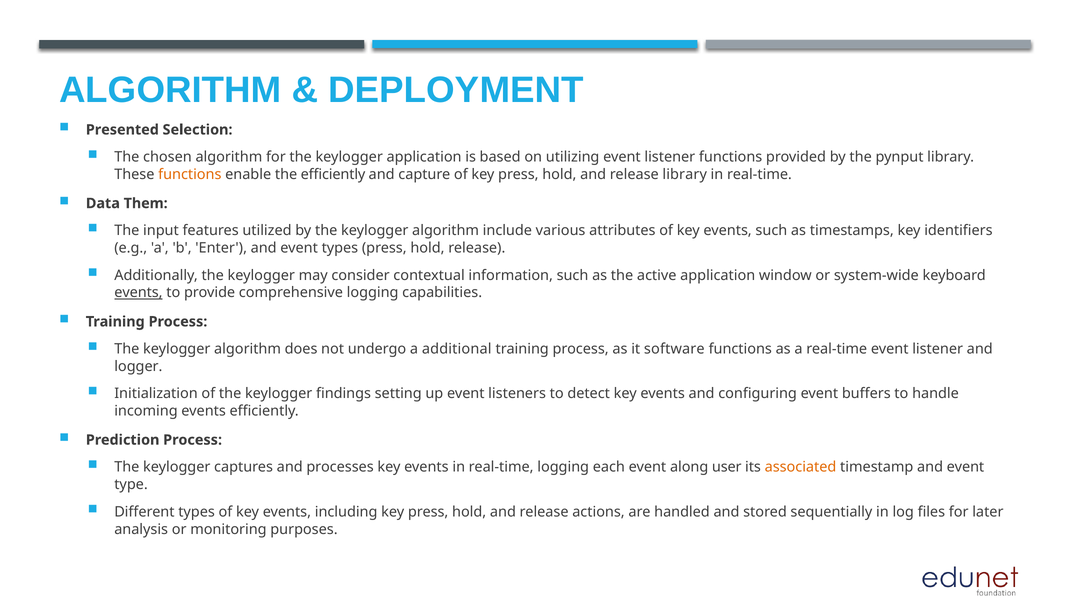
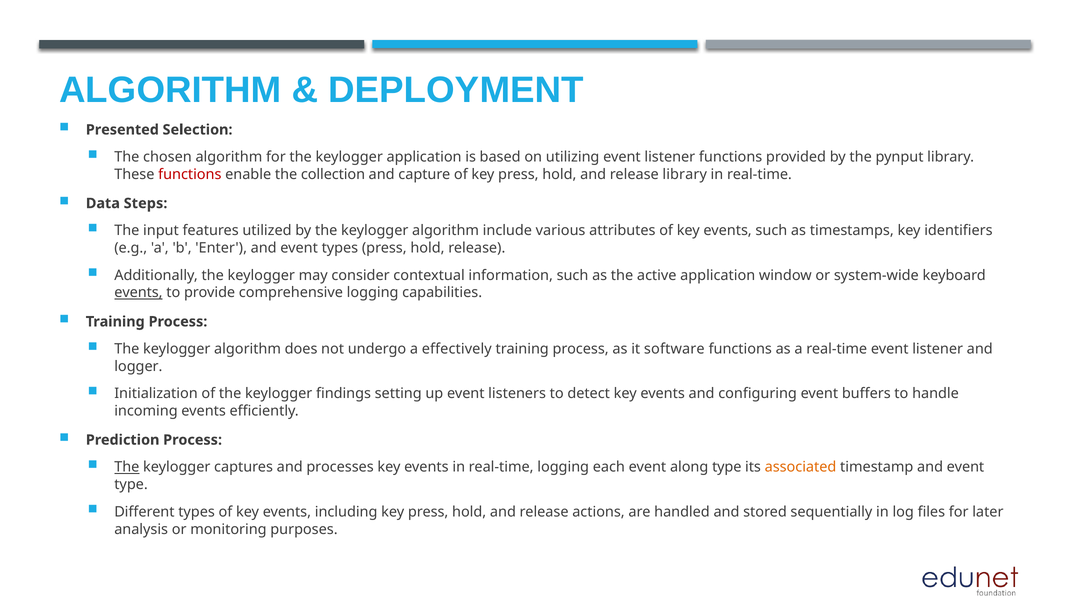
functions colour: orange -> red (190, 174)
the efficiently: efficiently -> collection (333, 174)
Them: Them -> Steps (146, 203)
additional: additional -> effectively (457, 349)
The underline: none -> present (127, 467)
along user: user -> type (727, 467)
